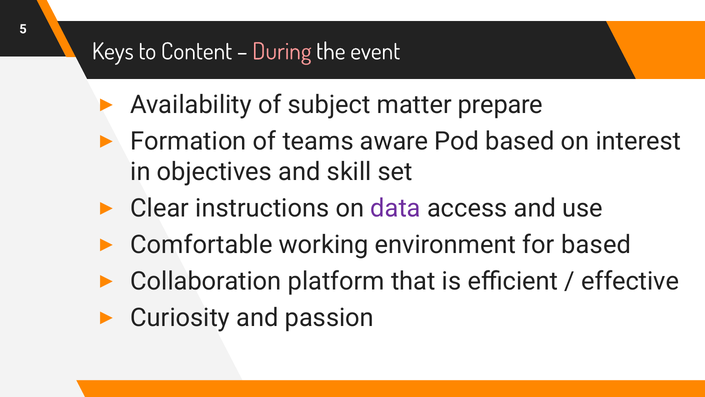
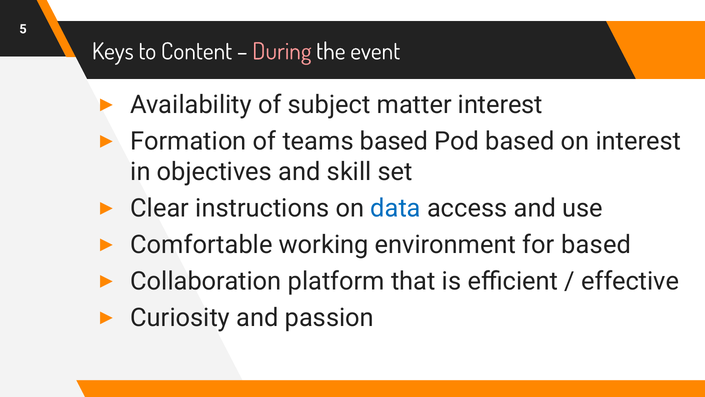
matter prepare: prepare -> interest (500, 105)
teams aware: aware -> based (394, 141)
data colour: purple -> blue (396, 208)
